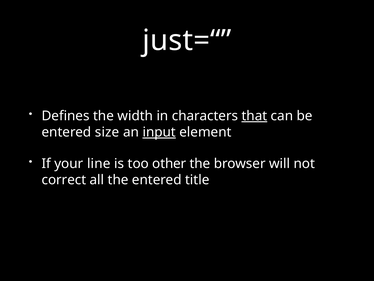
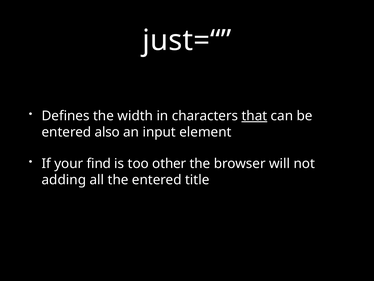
size: size -> also (107, 132)
input underline: present -> none (159, 132)
line: line -> find (99, 163)
correct: correct -> adding (64, 180)
